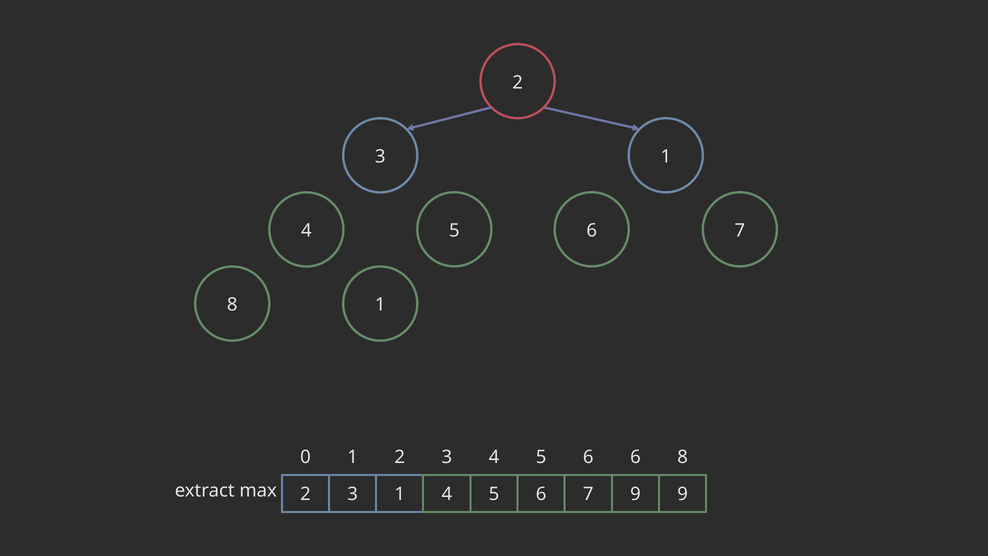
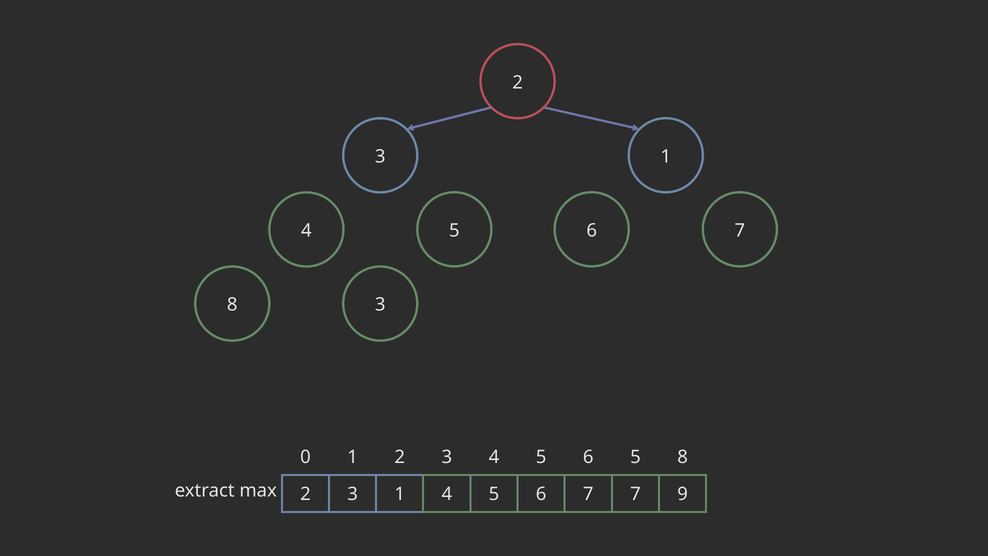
8 1: 1 -> 3 (380, 305)
6 6: 6 -> 5 (635, 457)
7 9: 9 -> 7 (635, 494)
